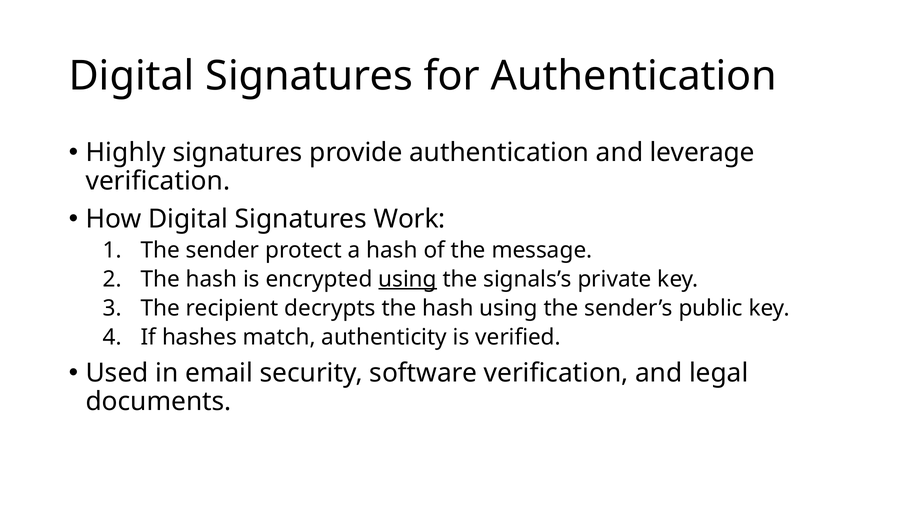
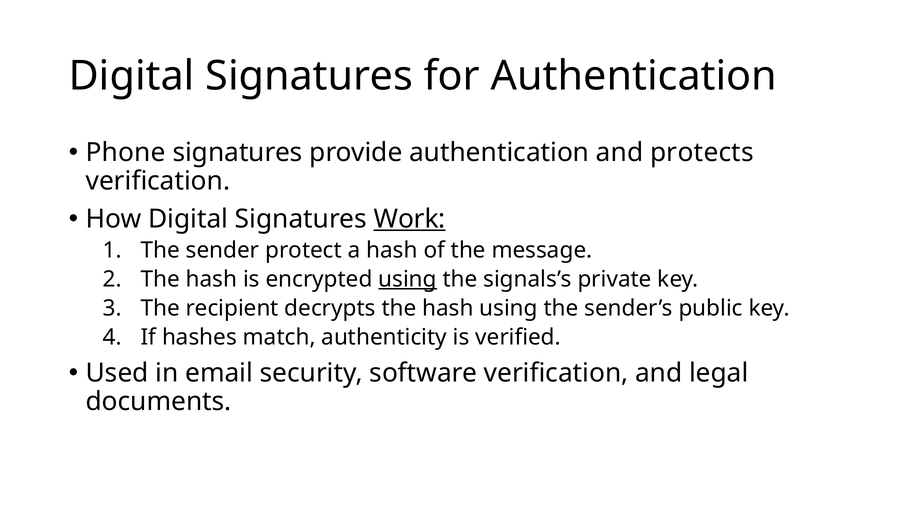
Highly: Highly -> Phone (126, 153)
leverage: leverage -> protects (702, 153)
Work underline: none -> present (410, 219)
